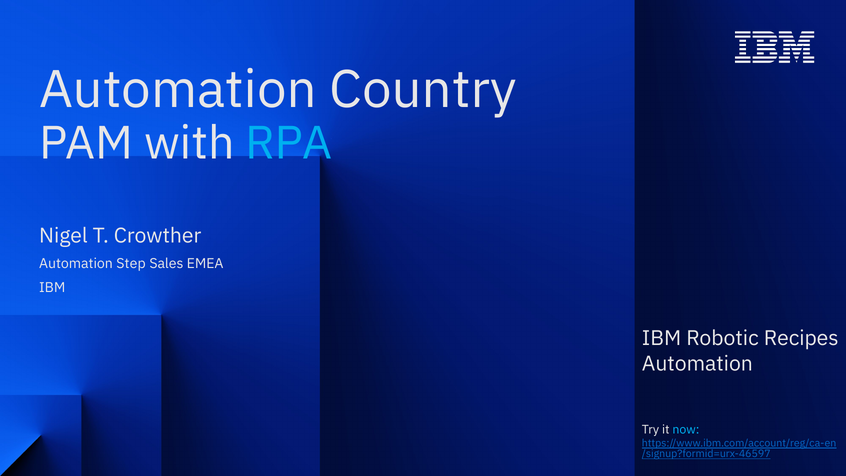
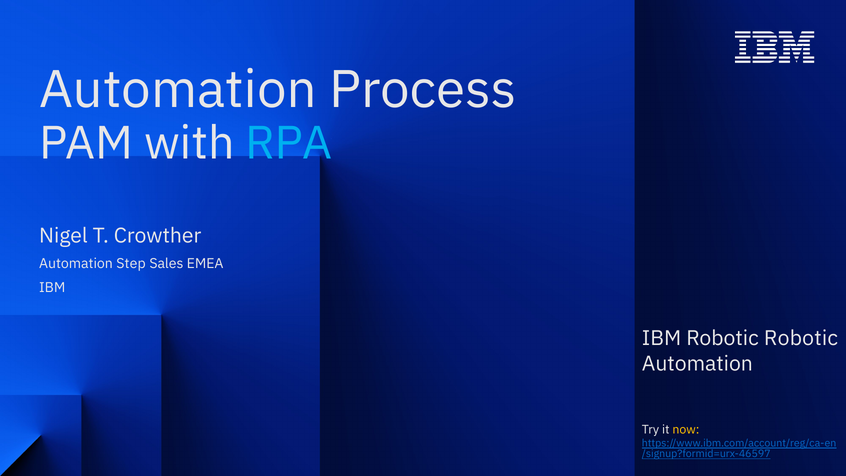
Country: Country -> Process (423, 90)
Robotic Recipes: Recipes -> Robotic (801, 338)
now colour: light blue -> yellow (686, 429)
